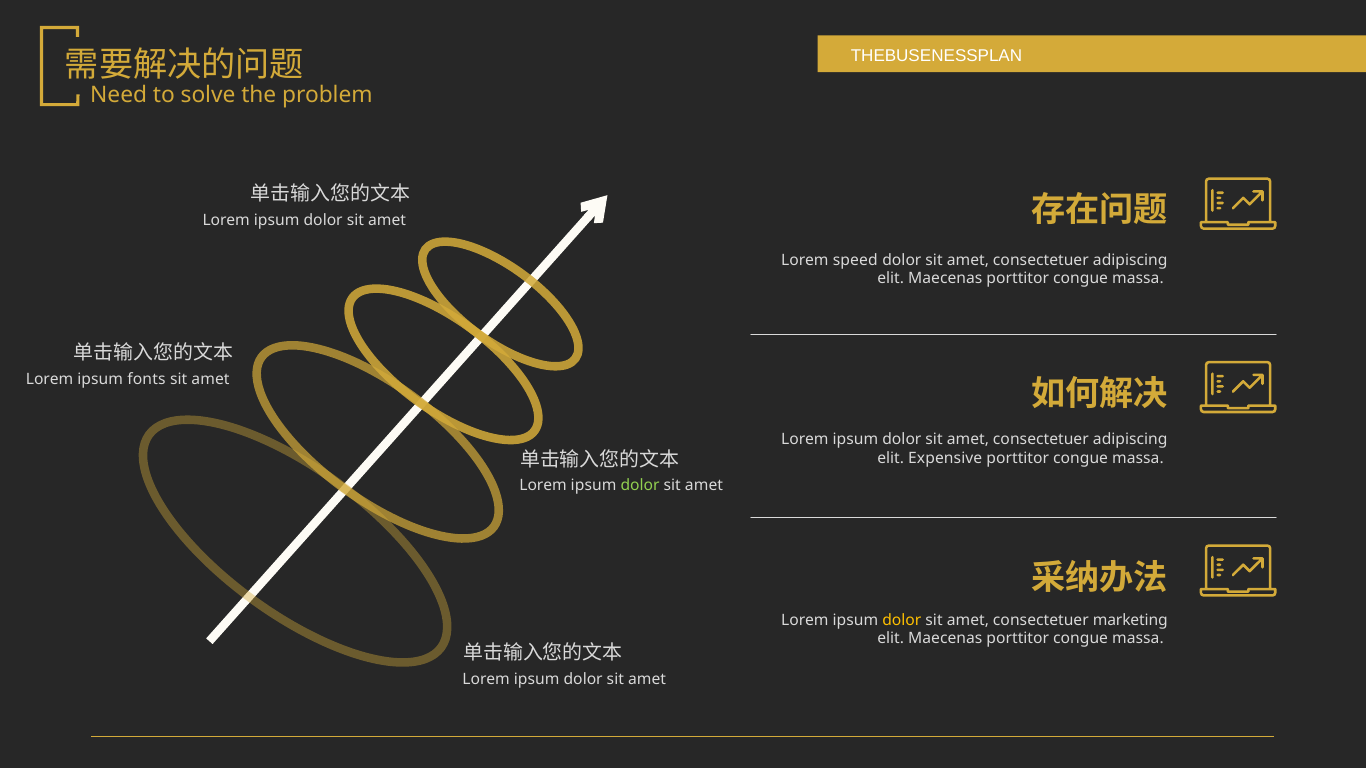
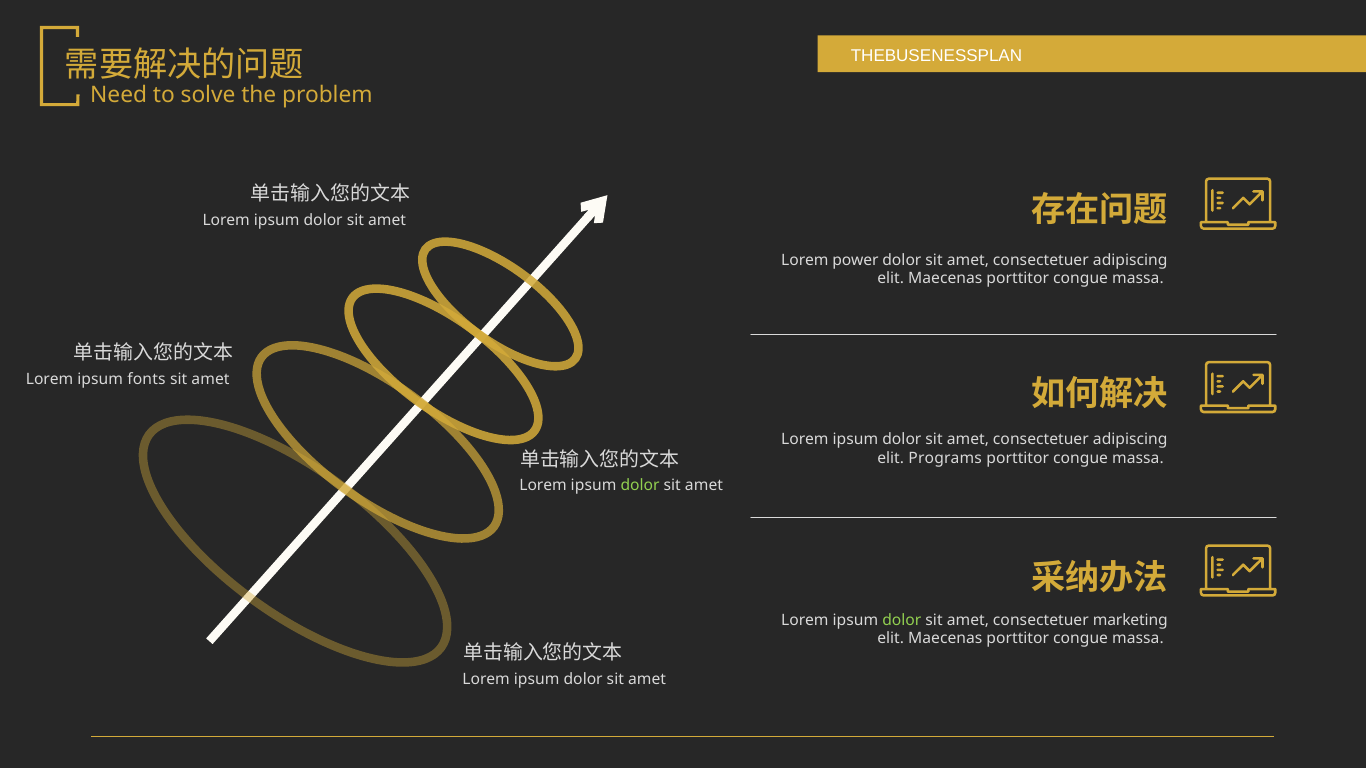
speed: speed -> power (855, 260)
Expensive: Expensive -> Programs (945, 459)
dolor colour: yellow -> light green (902, 620)
